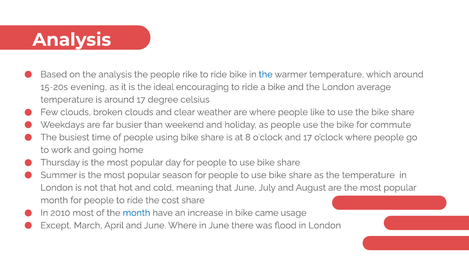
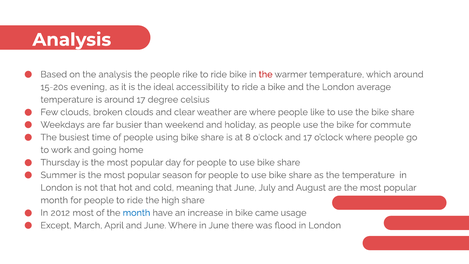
the colour: blue -> red (266, 74)
encouraging: encouraging -> accessibility (202, 87)
cost: cost -> high (170, 200)
2010: 2010 -> 2012 (60, 213)
